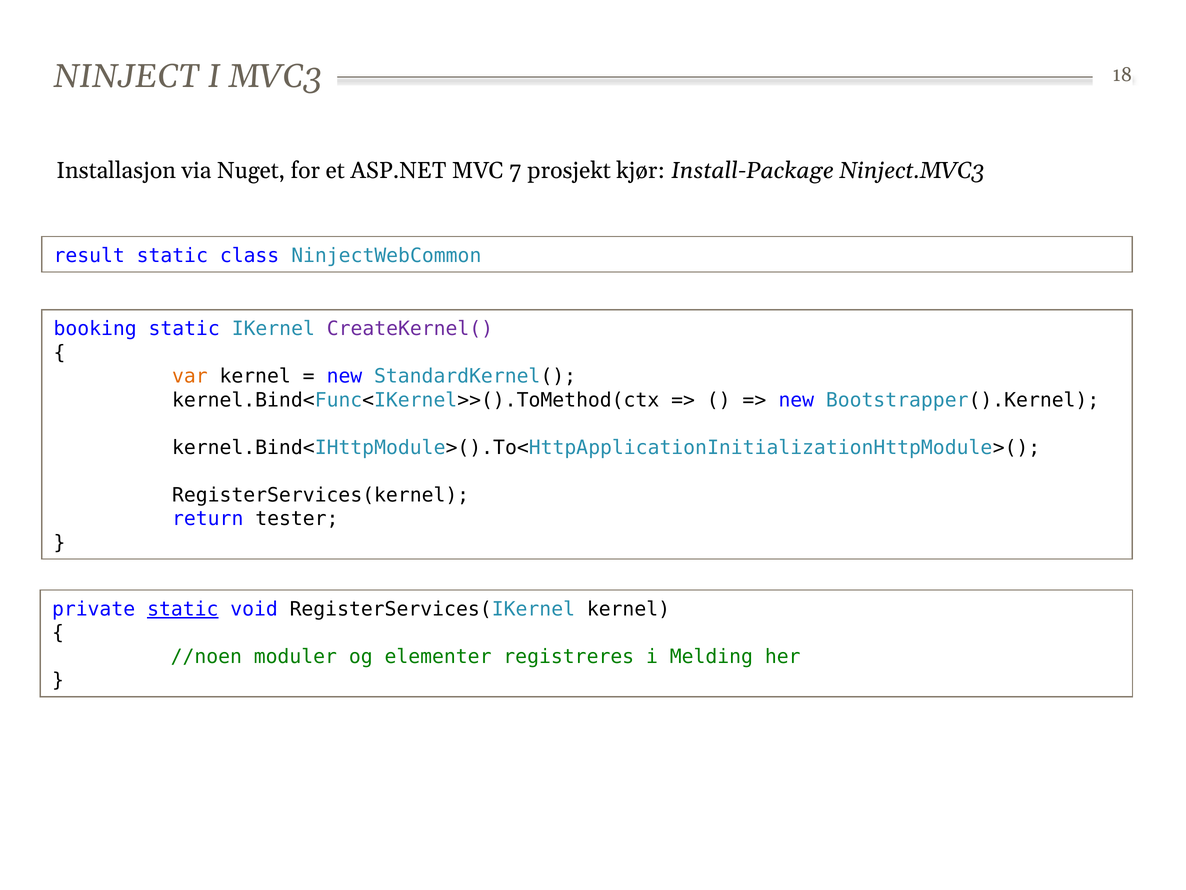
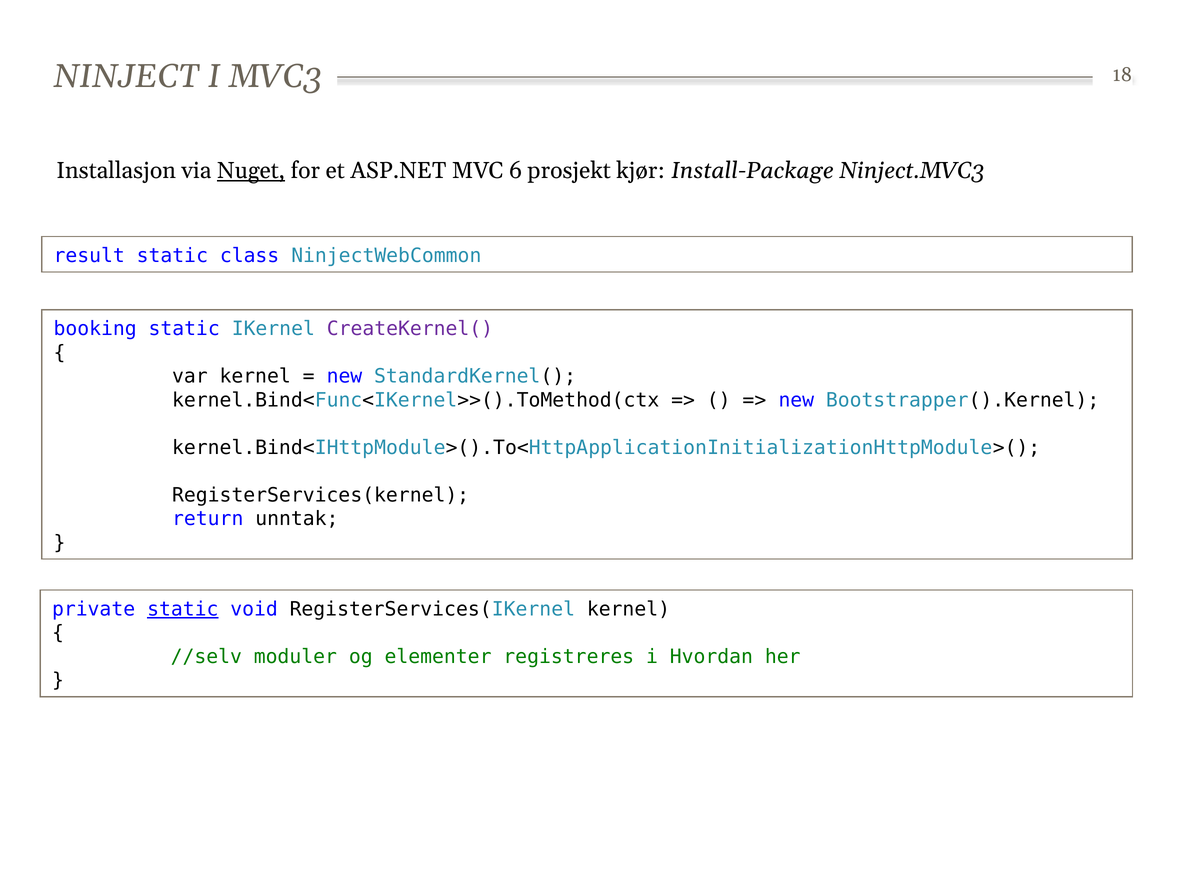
Nuget underline: none -> present (251, 171)
7: 7 -> 6 (516, 171)
var colour: orange -> black (190, 376)
tester: tester -> unntak (297, 519)
//noen: //noen -> //selv (206, 656)
Melding: Melding -> Hvordan (711, 656)
